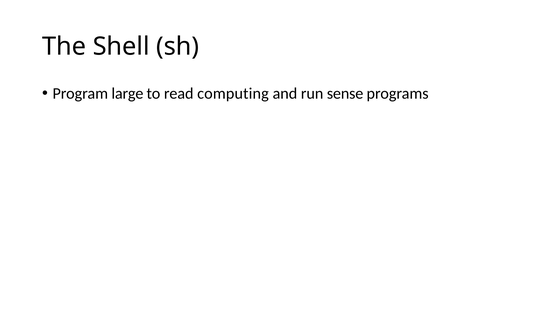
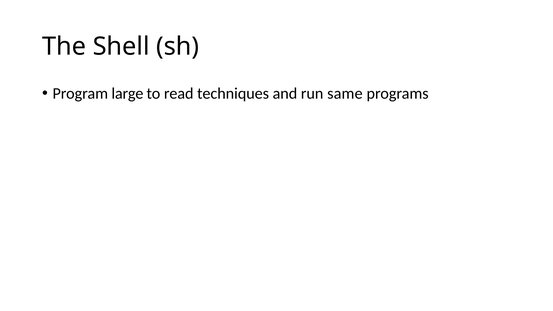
computing: computing -> techniques (233, 93)
sense: sense -> same (345, 93)
